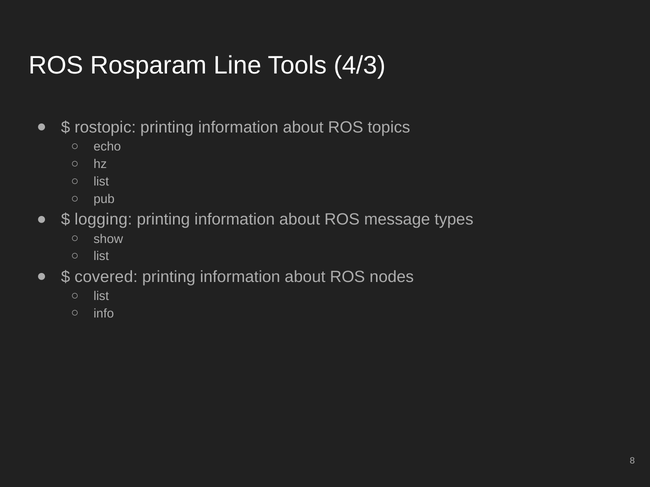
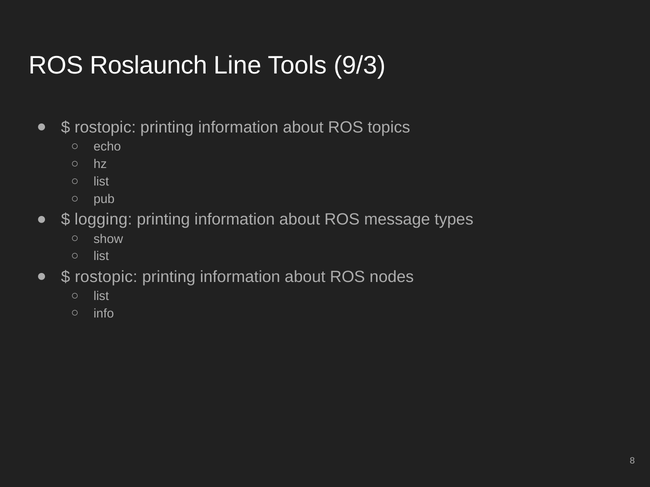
Rosparam: Rosparam -> Roslaunch (149, 66)
4/3: 4/3 -> 9/3 (360, 66)
covered: covered -> rostopic (106, 277)
